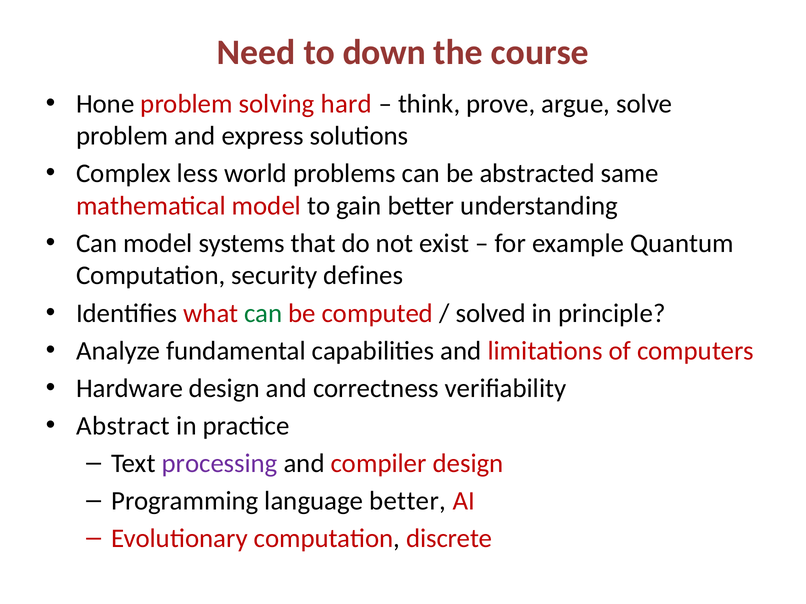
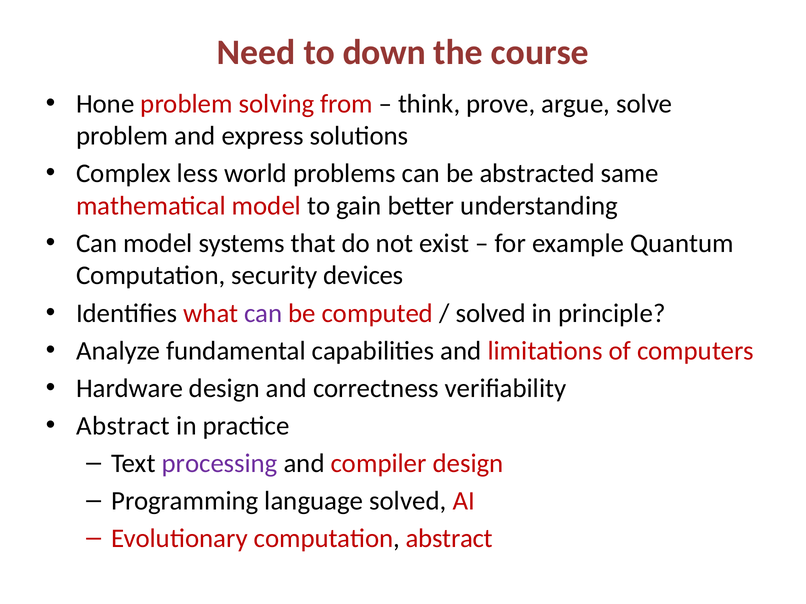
hard: hard -> from (347, 104)
defines: defines -> devices (363, 276)
can colour: green -> purple (263, 313)
language better: better -> solved (408, 501)
computation discrete: discrete -> abstract (449, 539)
